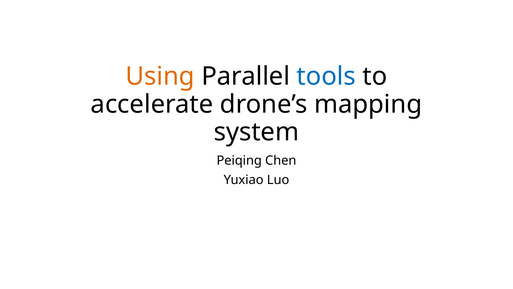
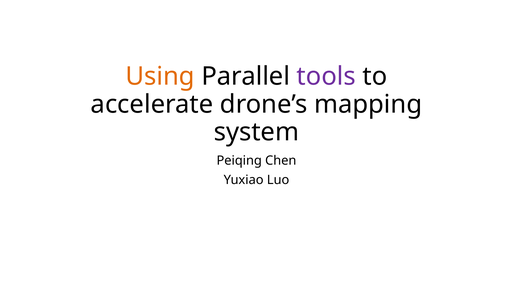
tools colour: blue -> purple (326, 76)
